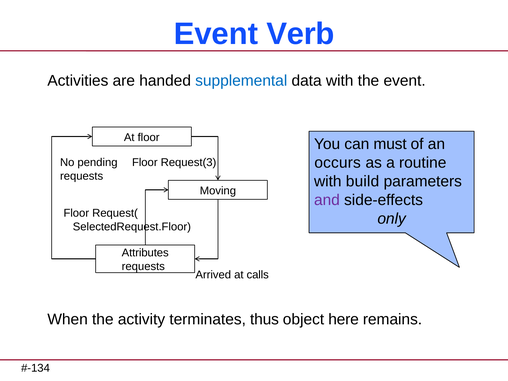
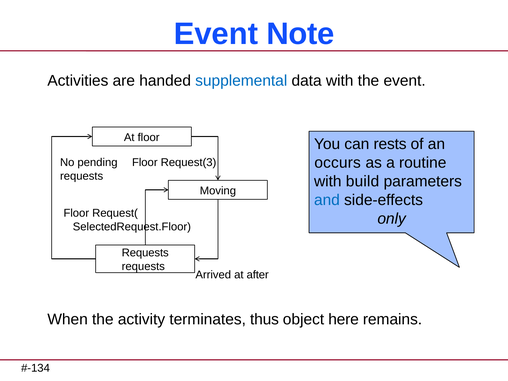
Verb: Verb -> Note (301, 34)
must: must -> rests (390, 144)
and colour: purple -> blue (327, 200)
Attributes: Attributes -> Requests (145, 253)
calls: calls -> after (258, 275)
